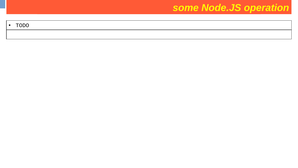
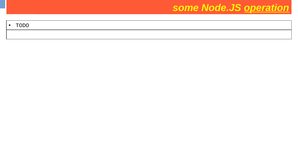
operation underline: none -> present (267, 8)
